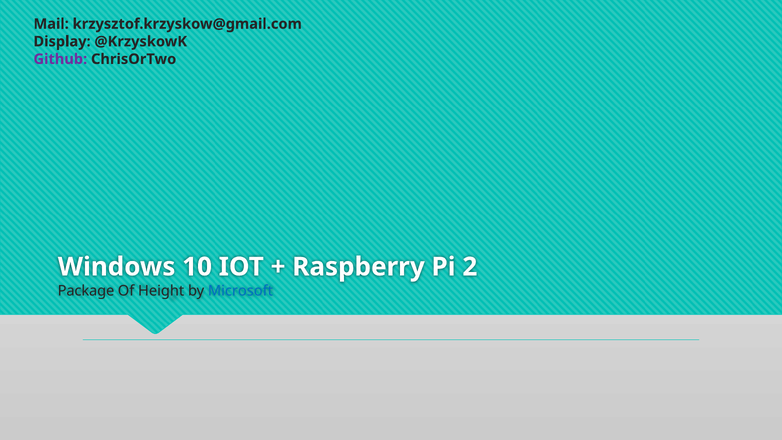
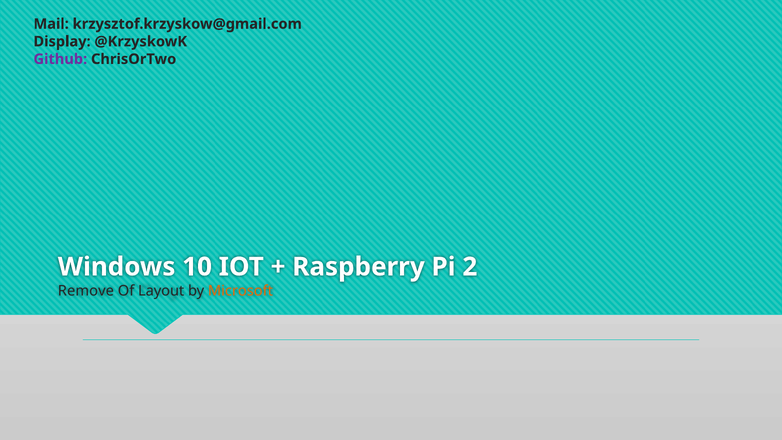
Package: Package -> Remove (86, 291)
Height: Height -> Layout (161, 291)
Microsoft colour: blue -> orange (240, 291)
